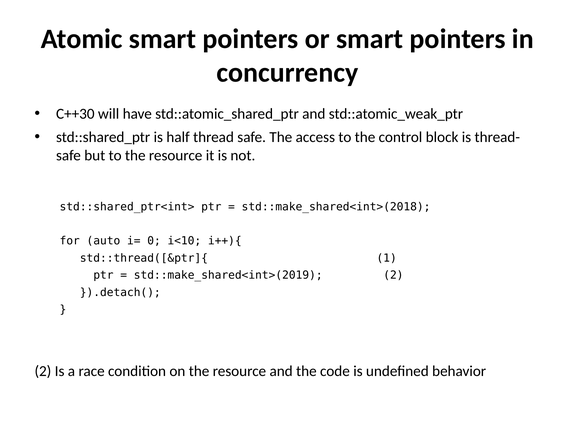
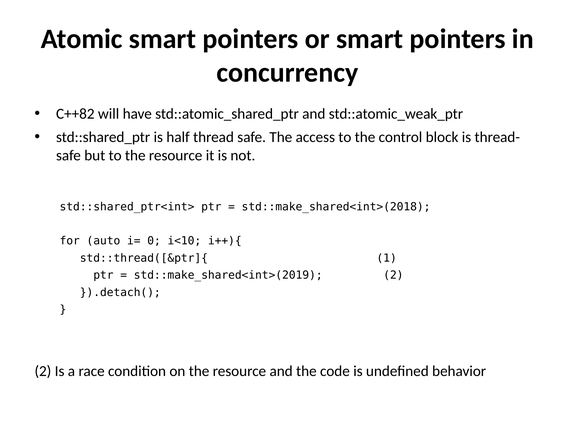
C++30: C++30 -> C++82 (75, 114)
